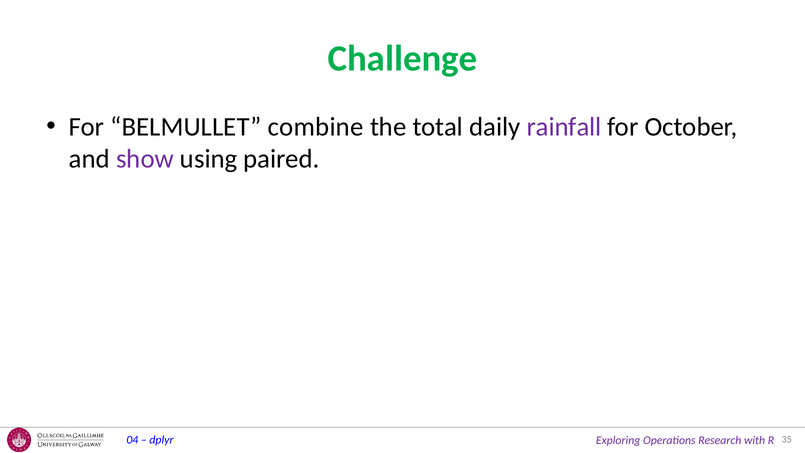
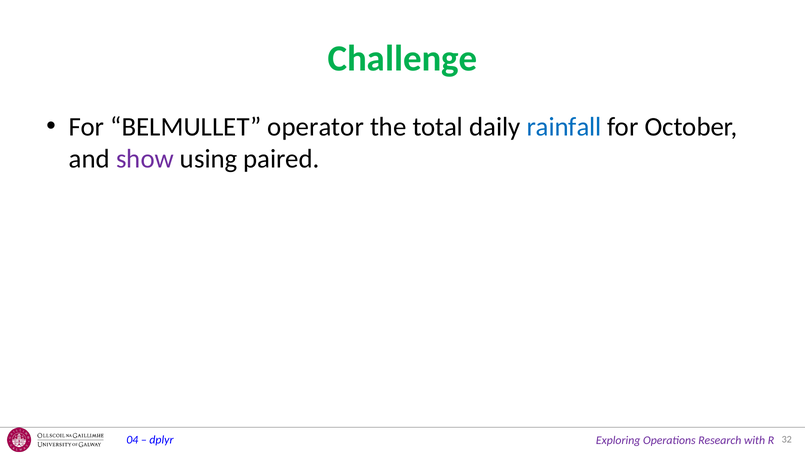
combine: combine -> operator (316, 127)
rainfall colour: purple -> blue (564, 127)
35: 35 -> 32 (787, 439)
